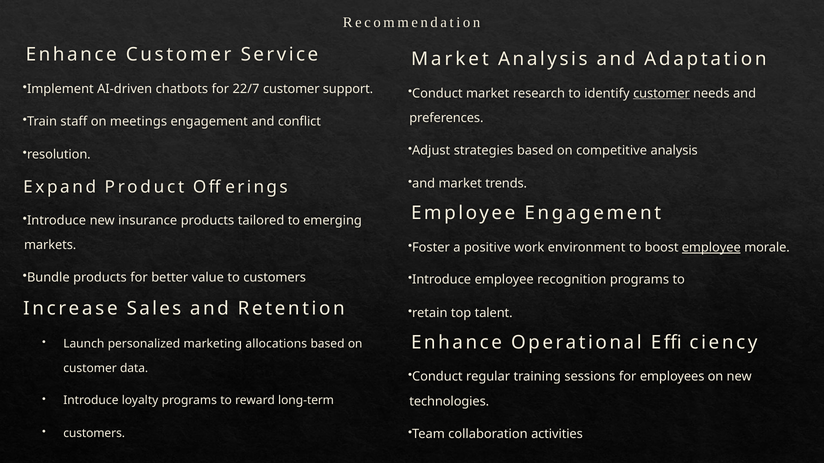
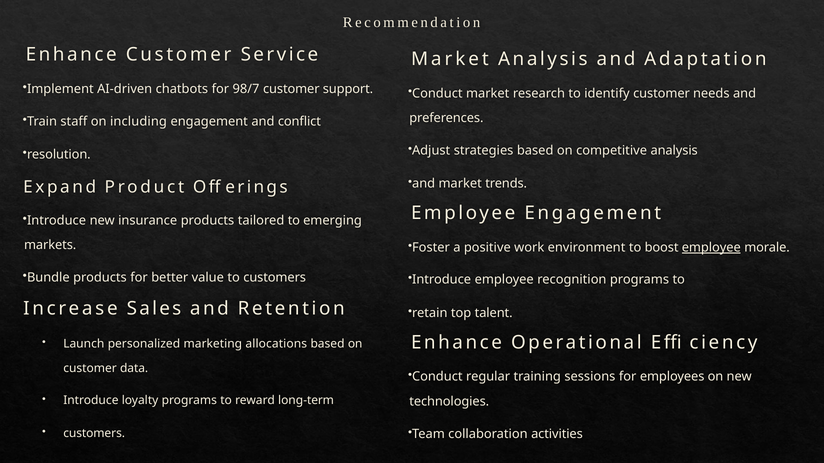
22/7: 22/7 -> 98/7 (246, 89)
customer underline: present -> none (662, 93)
meetings: meetings -> including (138, 121)
